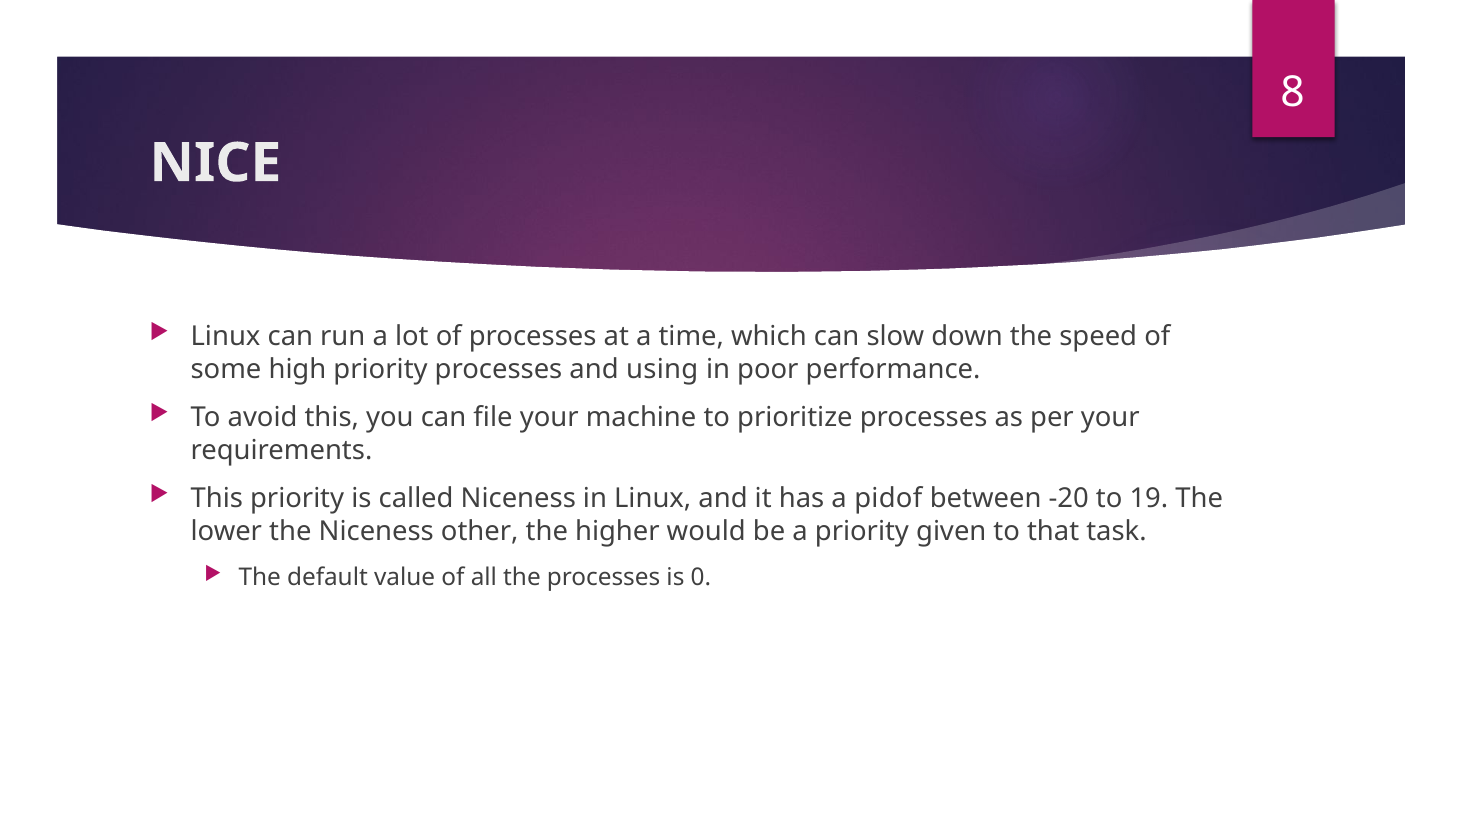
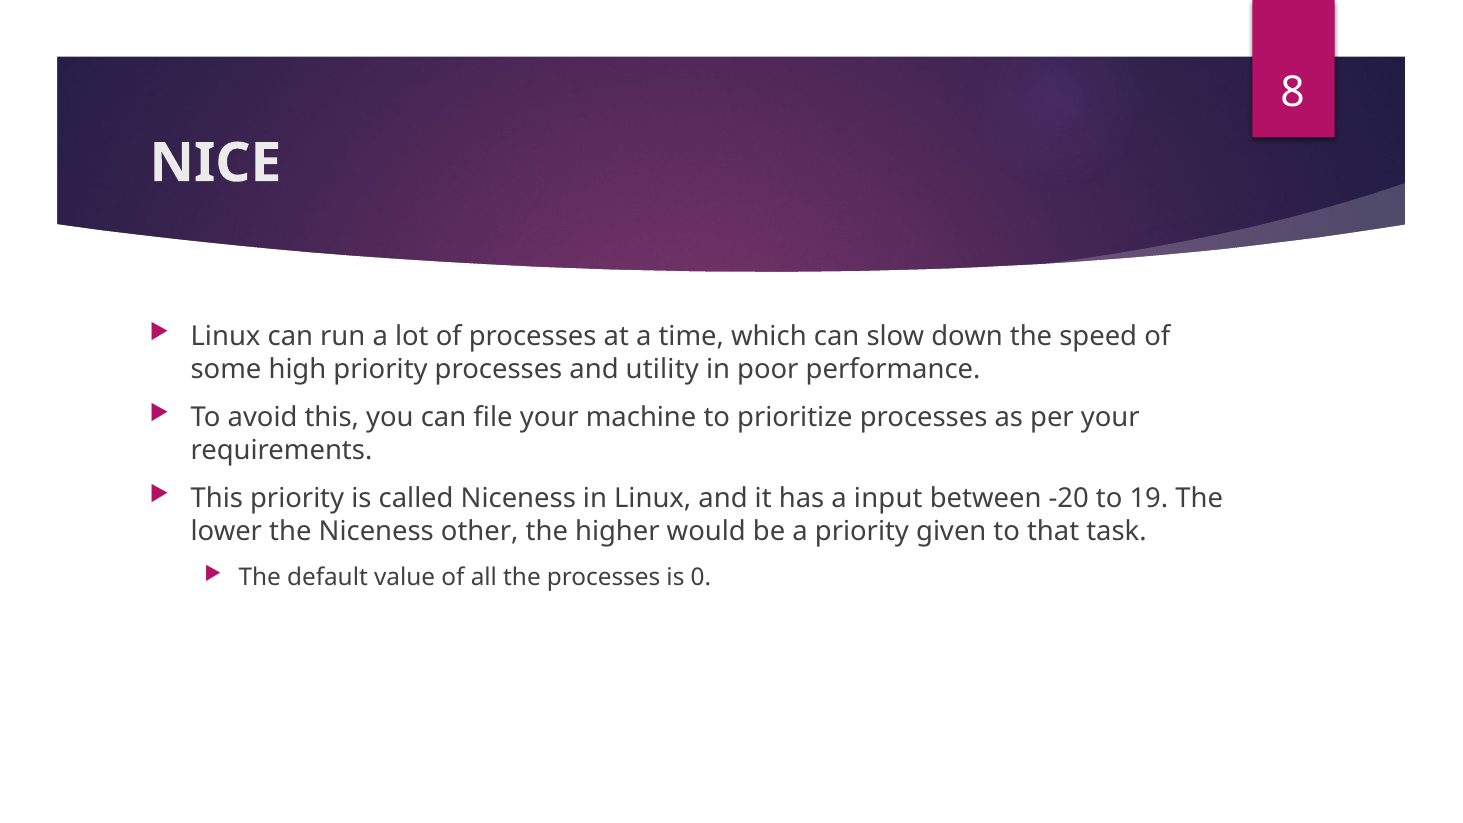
using: using -> utility (662, 369)
pidof: pidof -> input (888, 498)
